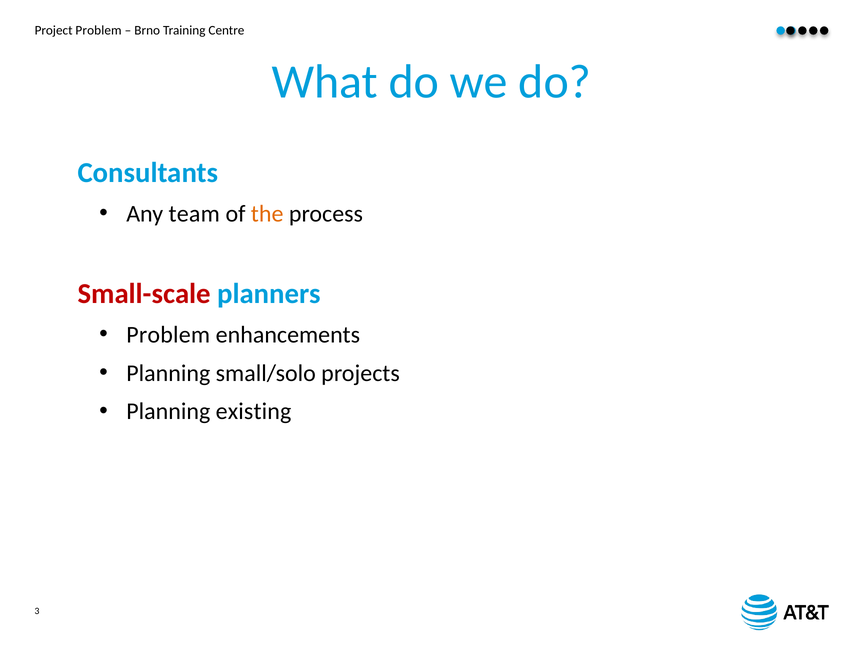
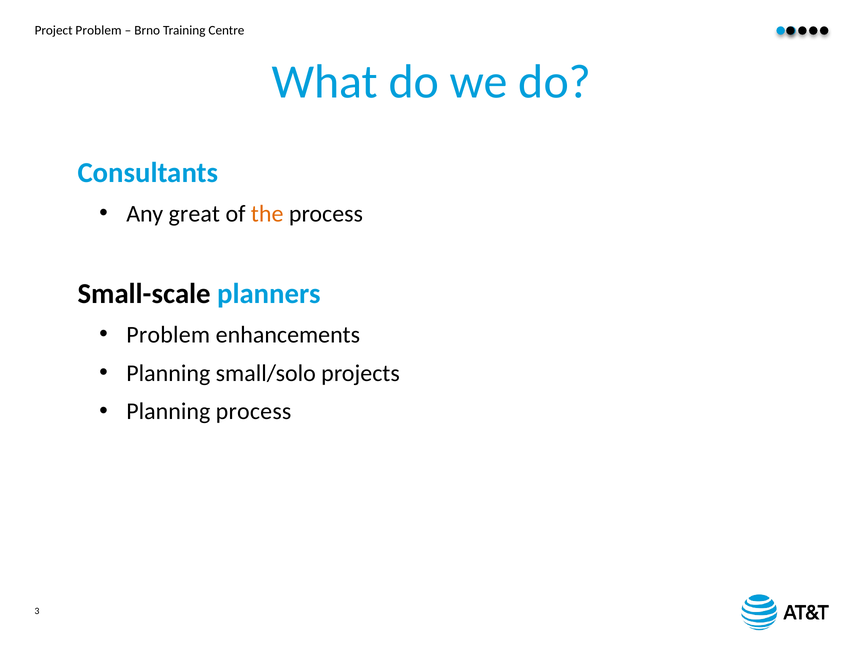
team: team -> great (194, 214)
Small-scale colour: red -> black (144, 293)
Planning existing: existing -> process (254, 411)
